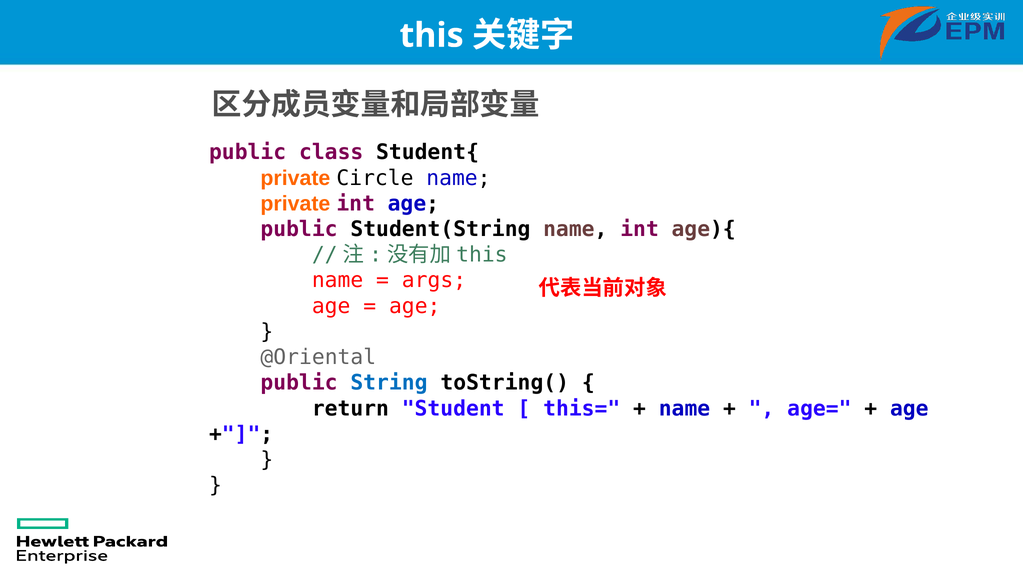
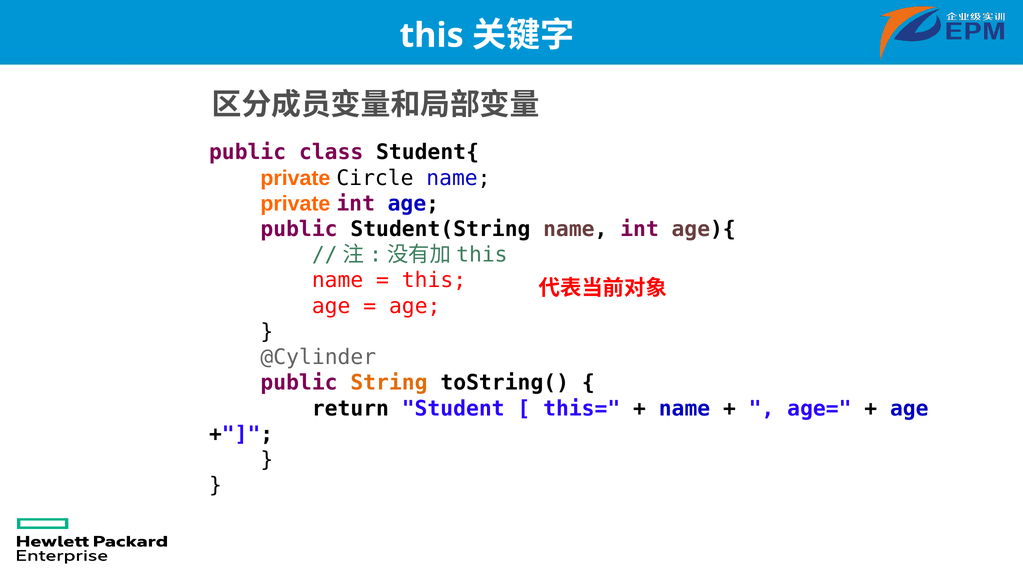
args: args -> this (434, 280)
@Oriental: @Oriental -> @Cylinder (318, 357)
String colour: blue -> orange (389, 382)
